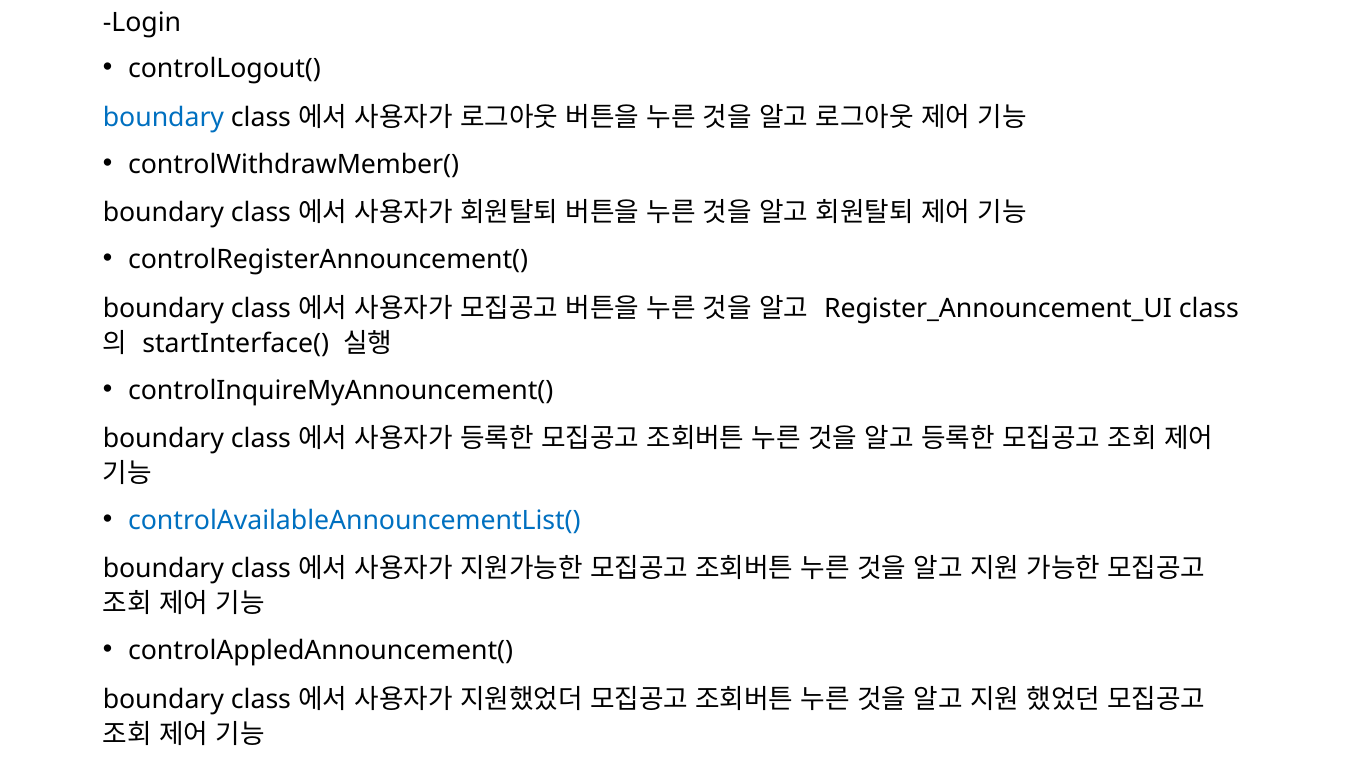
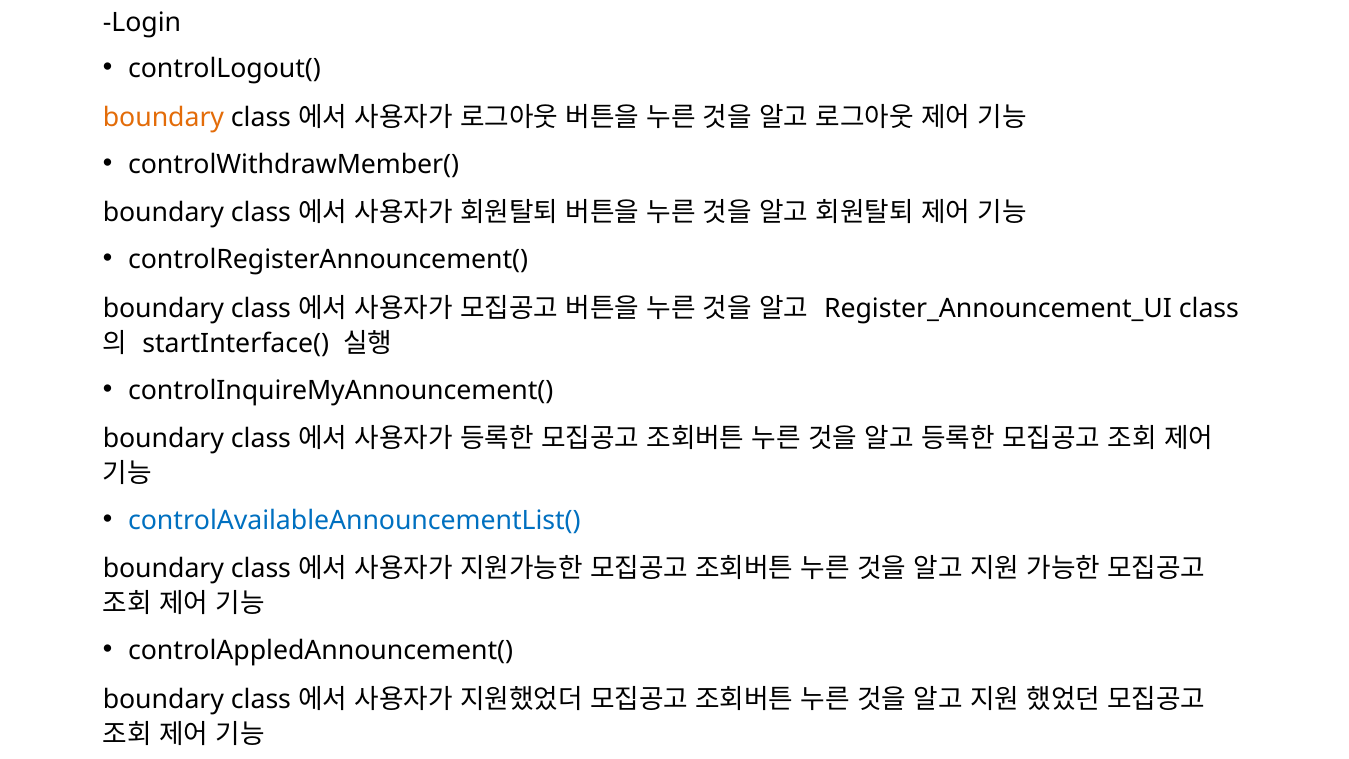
boundary colour: blue -> orange (163, 117)
